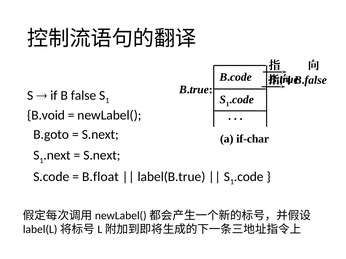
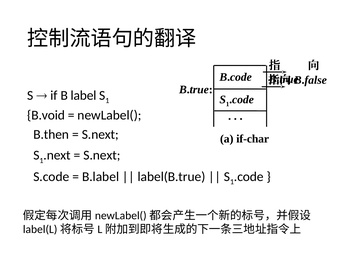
false: false -> label (84, 96)
B.goto: B.goto -> B.then (51, 135)
B.float: B.float -> B.label (101, 177)
